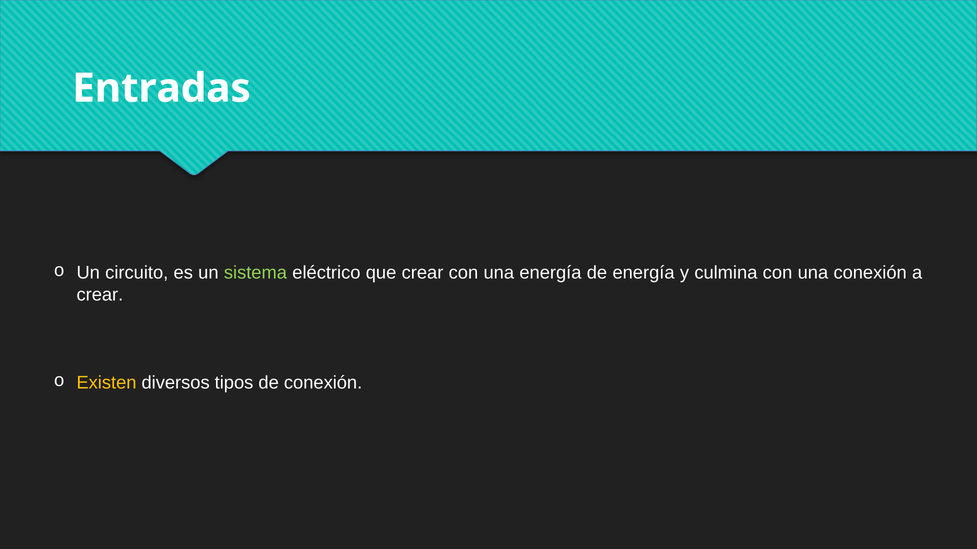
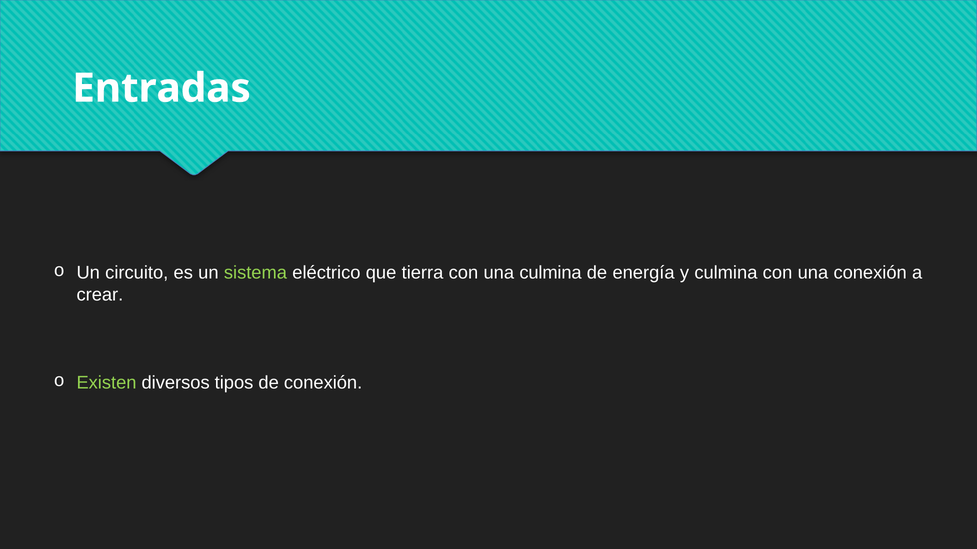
que crear: crear -> tierra (423, 273)
una energía: energía -> culmina (551, 273)
Existen colour: yellow -> light green (107, 383)
